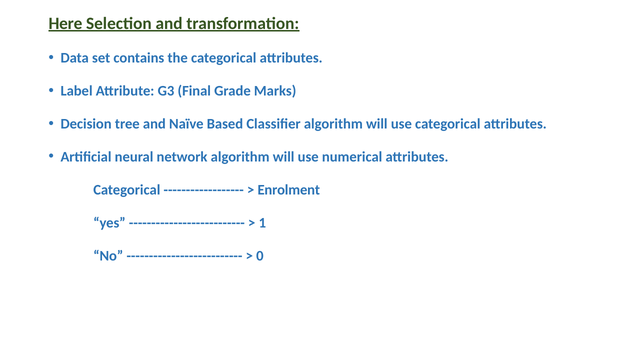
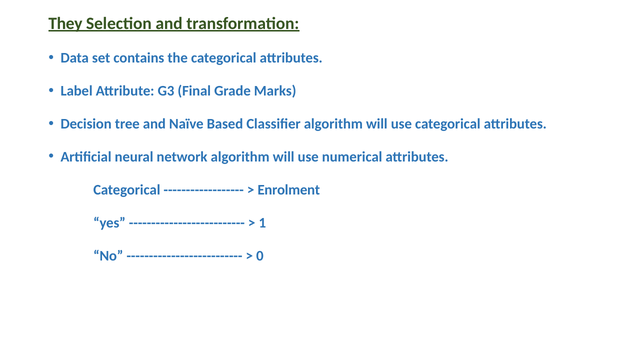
Here: Here -> They (65, 23)
